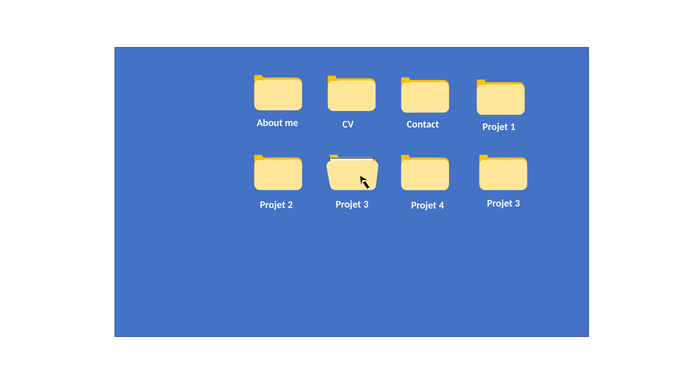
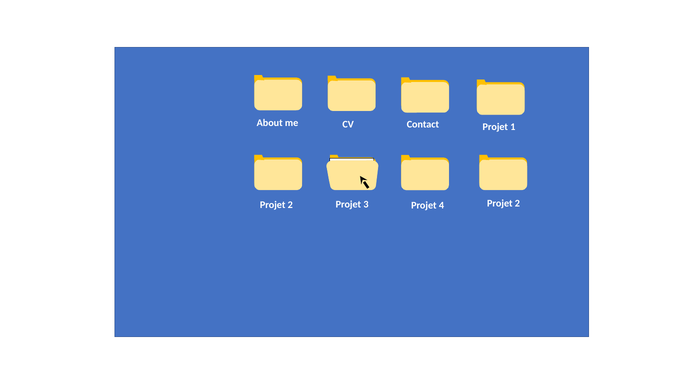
4 Projet 3: 3 -> 2 (517, 203)
